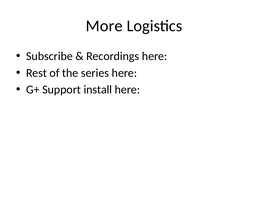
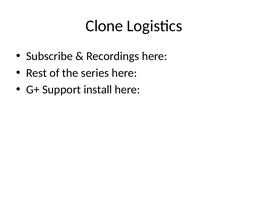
More: More -> Clone (104, 26)
